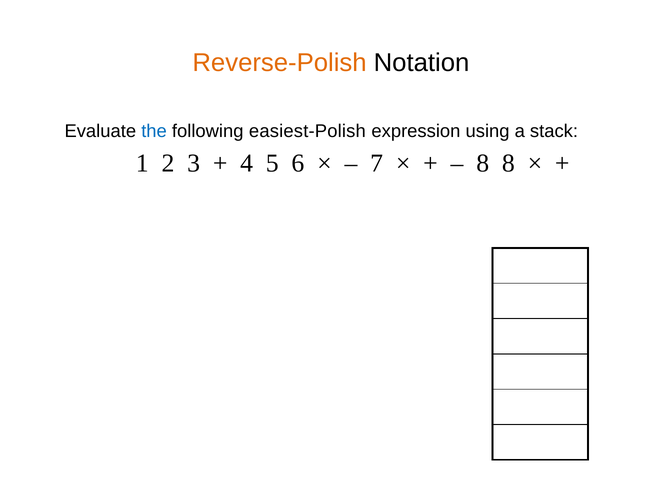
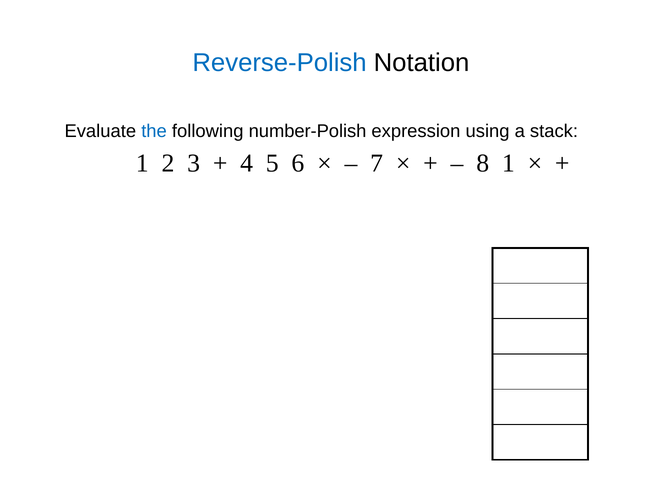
Reverse-Polish colour: orange -> blue (280, 63)
easiest-Polish: easiest-Polish -> number-Polish (308, 131)
8 8: 8 -> 1 (508, 164)
